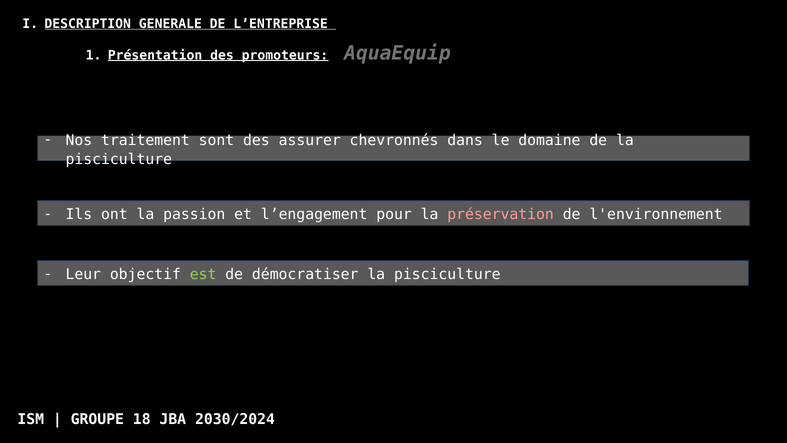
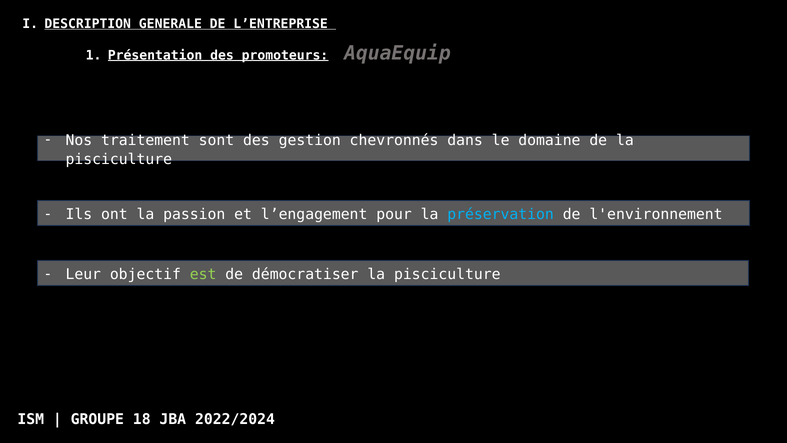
assurer: assurer -> gestion (310, 140)
préservation colour: pink -> light blue (501, 214)
2030/2024: 2030/2024 -> 2022/2024 (235, 419)
